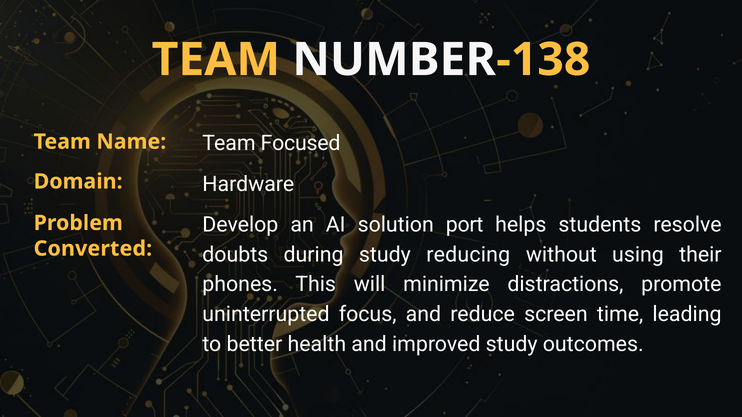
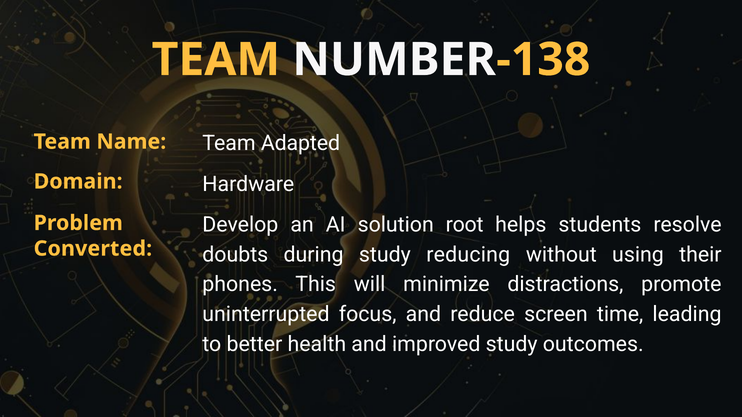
Focused: Focused -> Adapted (300, 144)
port: port -> root (465, 225)
